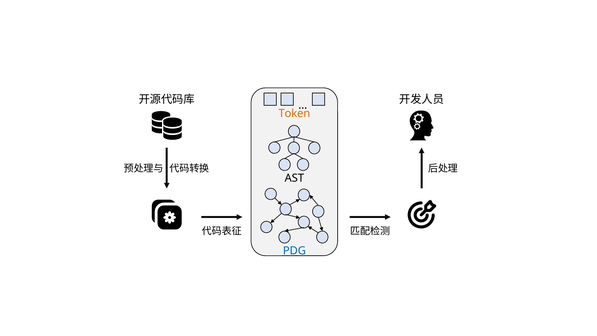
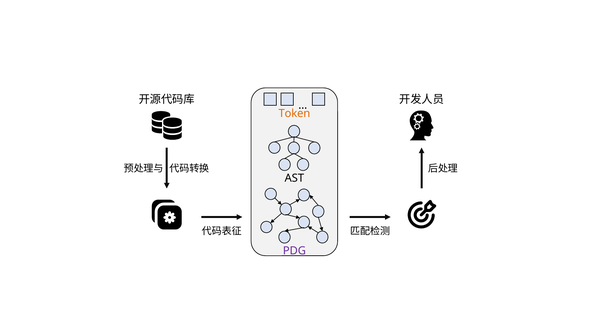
PDG colour: blue -> purple (294, 251)
